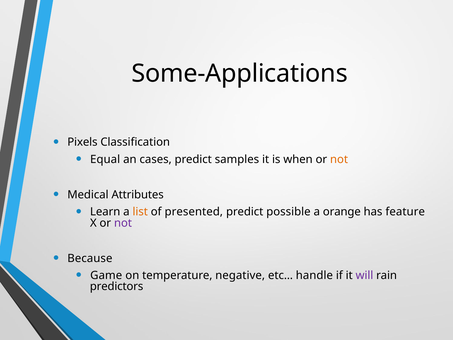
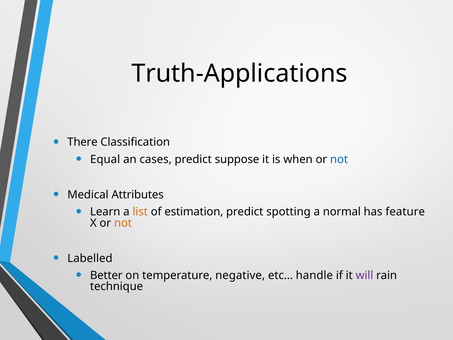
Some-Applications: Some-Applications -> Truth-Applications (240, 73)
Pixels: Pixels -> There (82, 142)
samples: samples -> suppose (237, 159)
not colour: orange -> blue (339, 159)
presented: presented -> estimation (194, 212)
possible: possible -> spotting (288, 212)
orange: orange -> normal (342, 212)
not colour: purple -> orange (123, 223)
Because: Because -> Labelled (90, 258)
Game: Game -> Better (106, 275)
predictors: predictors -> technique (117, 286)
